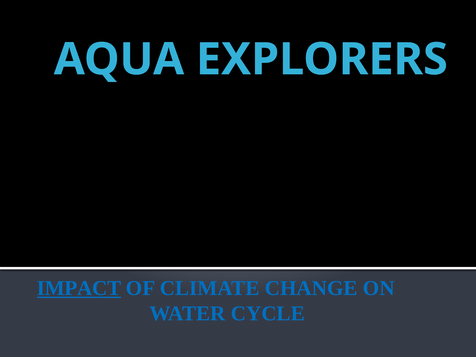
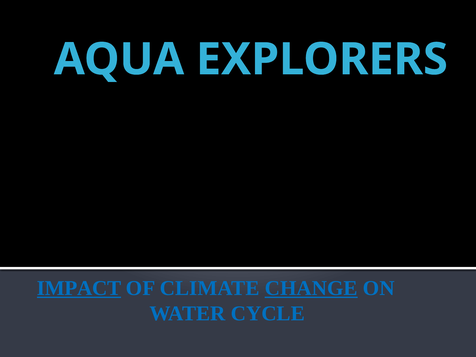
CHANGE underline: none -> present (311, 288)
